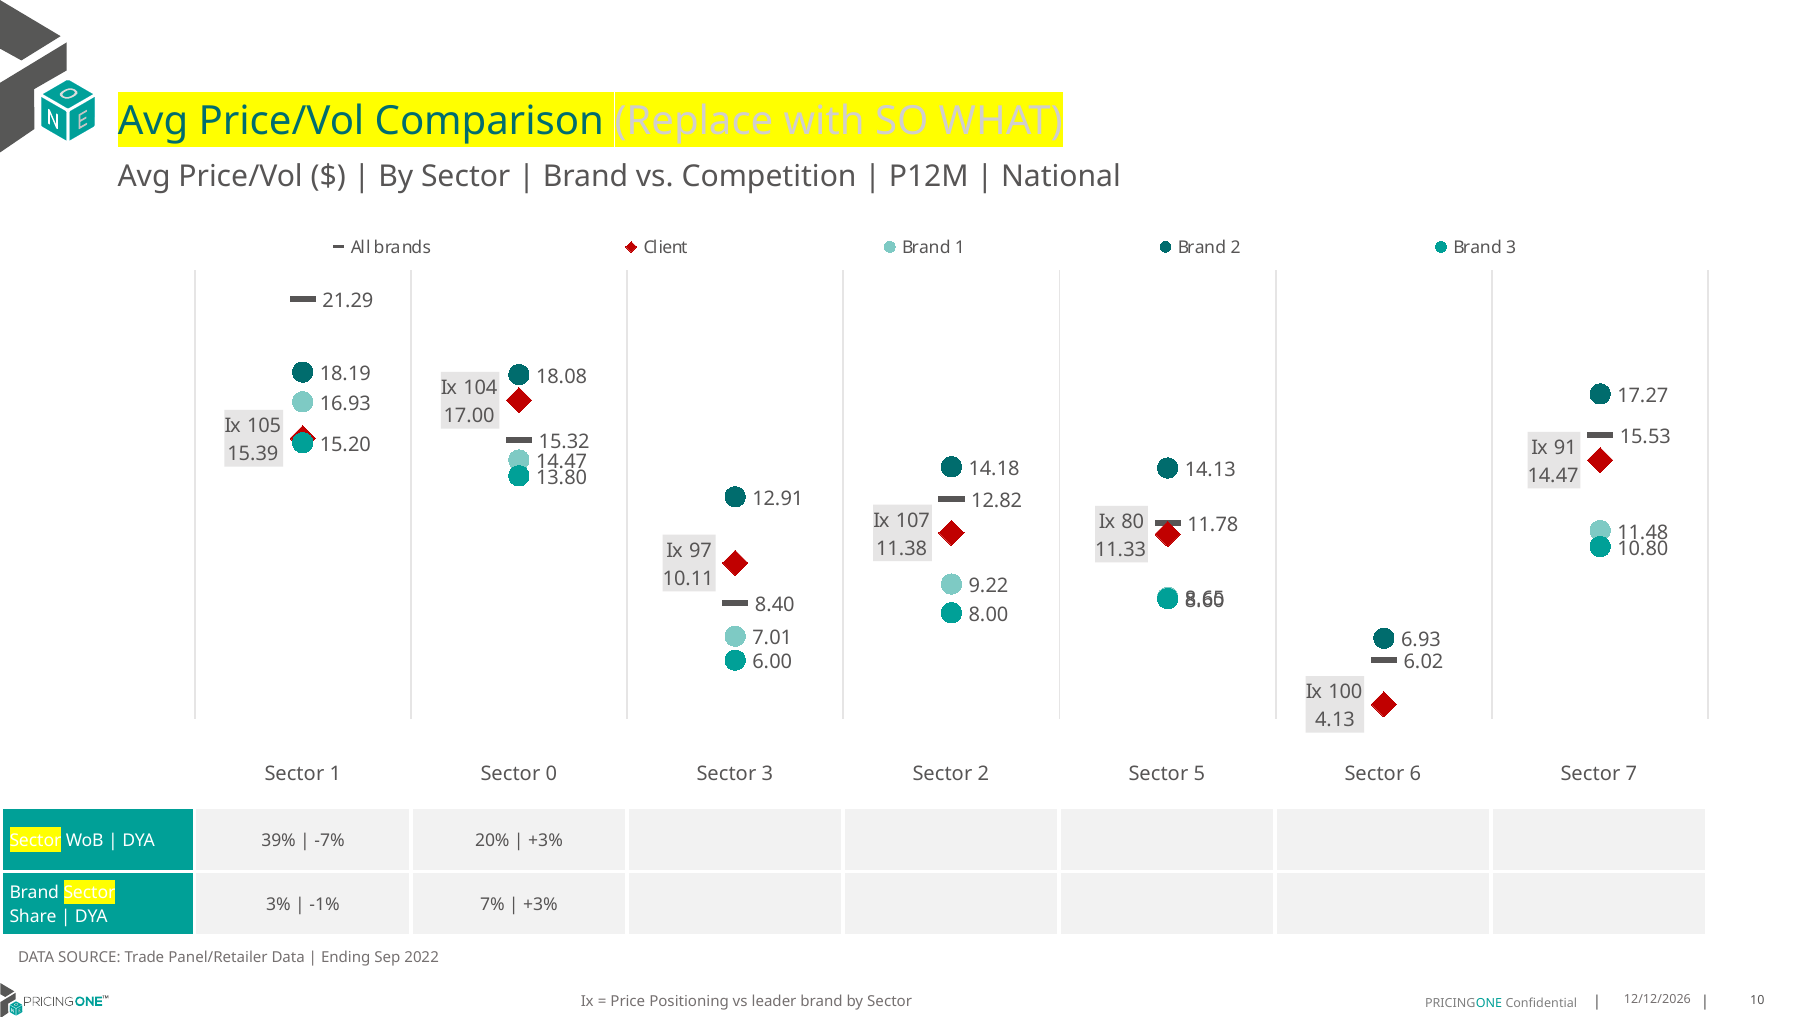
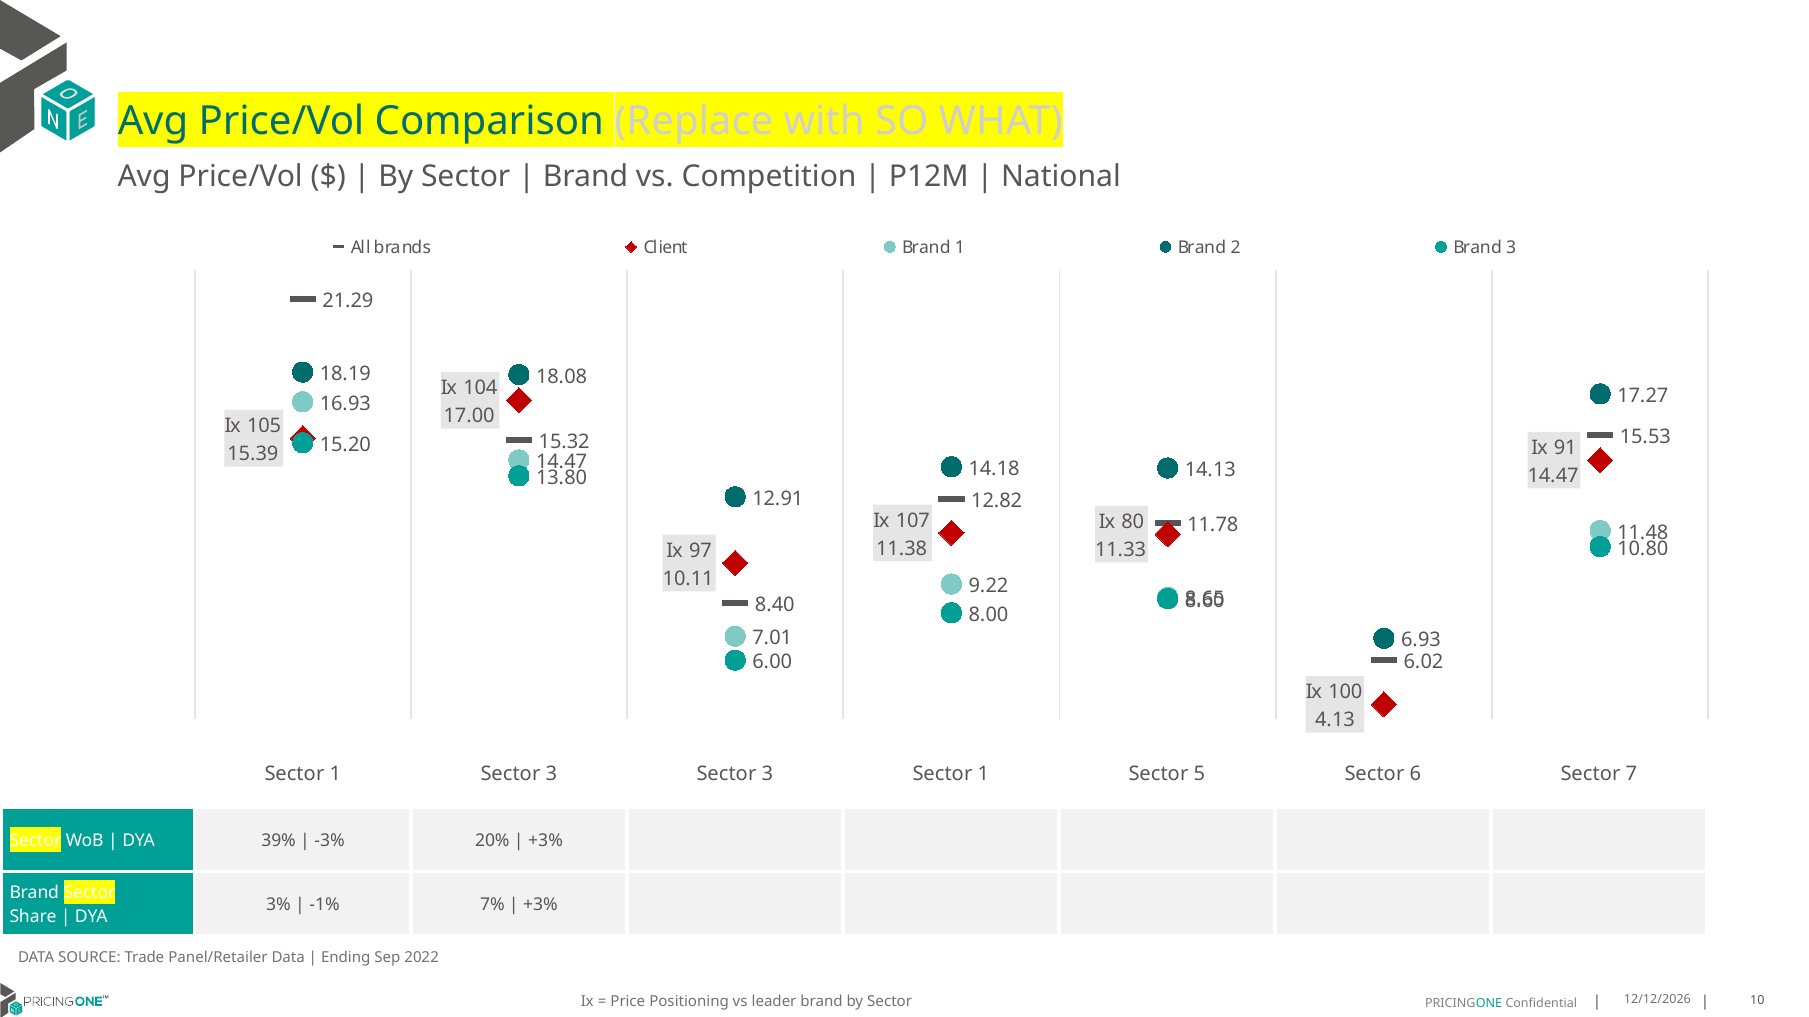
1 Sector 0: 0 -> 3 (551, 775)
Sector 3 Sector 2: 2 -> 1 (983, 775)
-7%: -7% -> -3% (330, 841)
